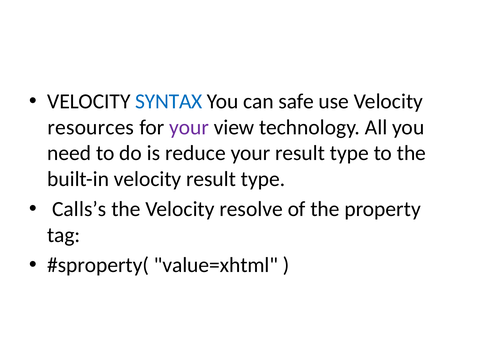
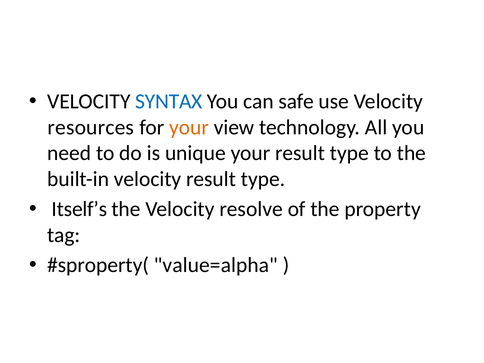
your colour: purple -> orange (189, 127)
reduce: reduce -> unique (195, 153)
Calls’s: Calls’s -> Itself’s (79, 209)
value=xhtml: value=xhtml -> value=alpha (216, 265)
